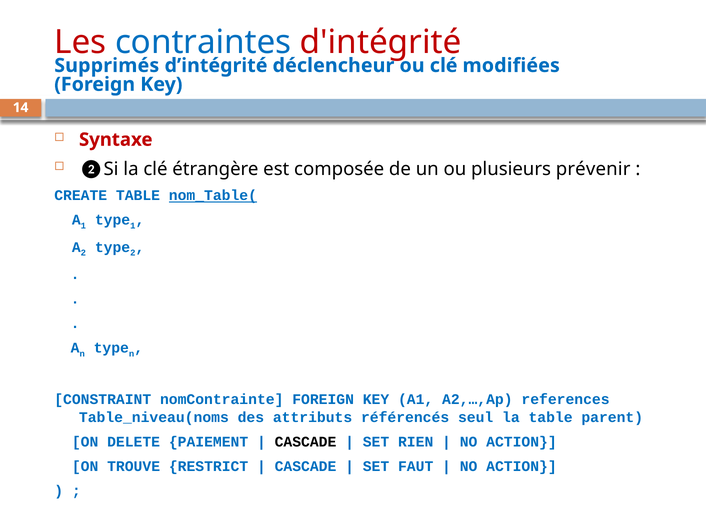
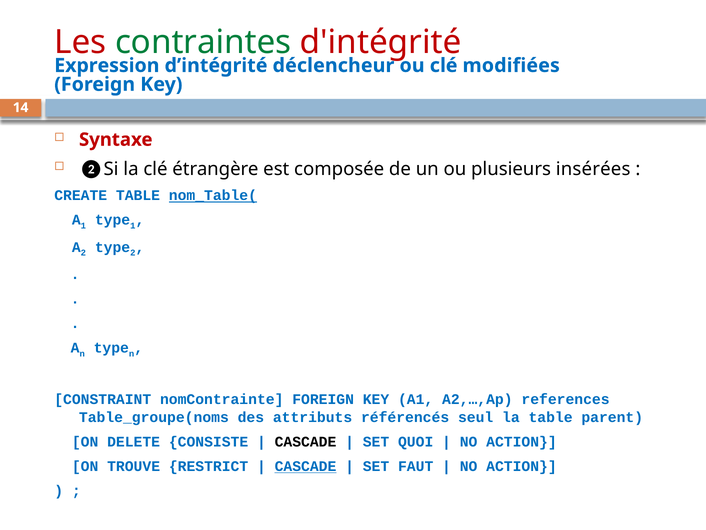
contraintes colour: blue -> green (203, 42)
Supprimés: Supprimés -> Expression (107, 65)
prévenir: prévenir -> insérées (593, 169)
Table_niveau(noms: Table_niveau(noms -> Table_groupe(noms (154, 417)
PAIEMENT: PAIEMENT -> CONSISTE (209, 441)
RIEN: RIEN -> QUOI (416, 441)
CASCADE underline: none -> present (306, 466)
